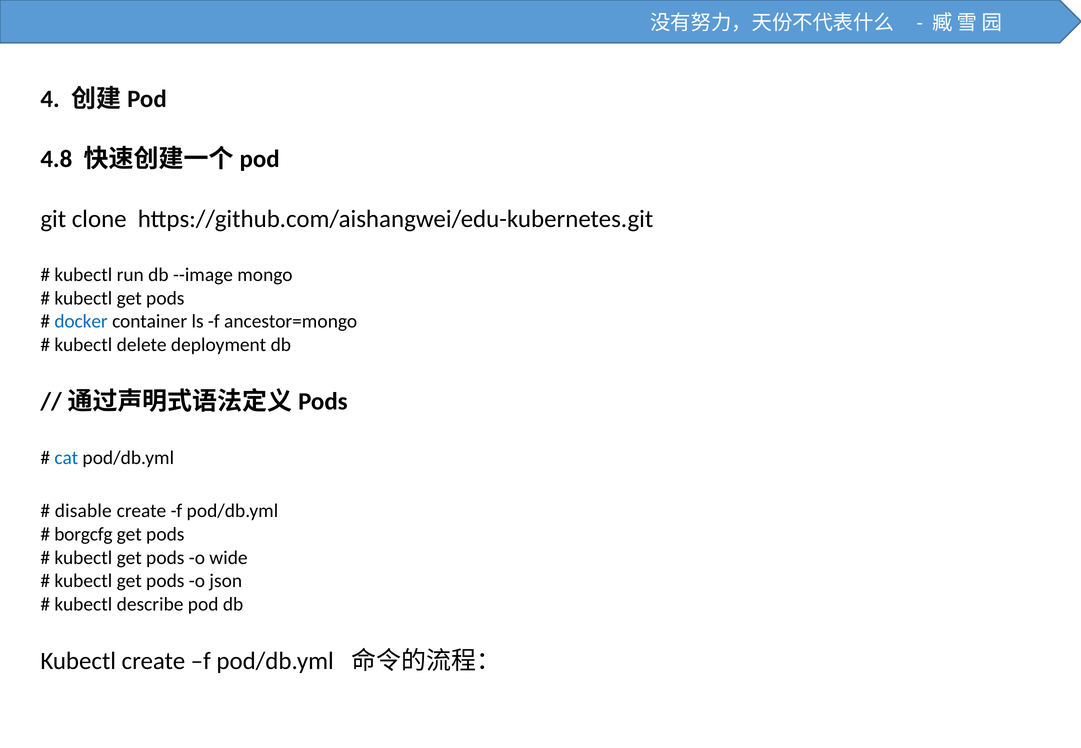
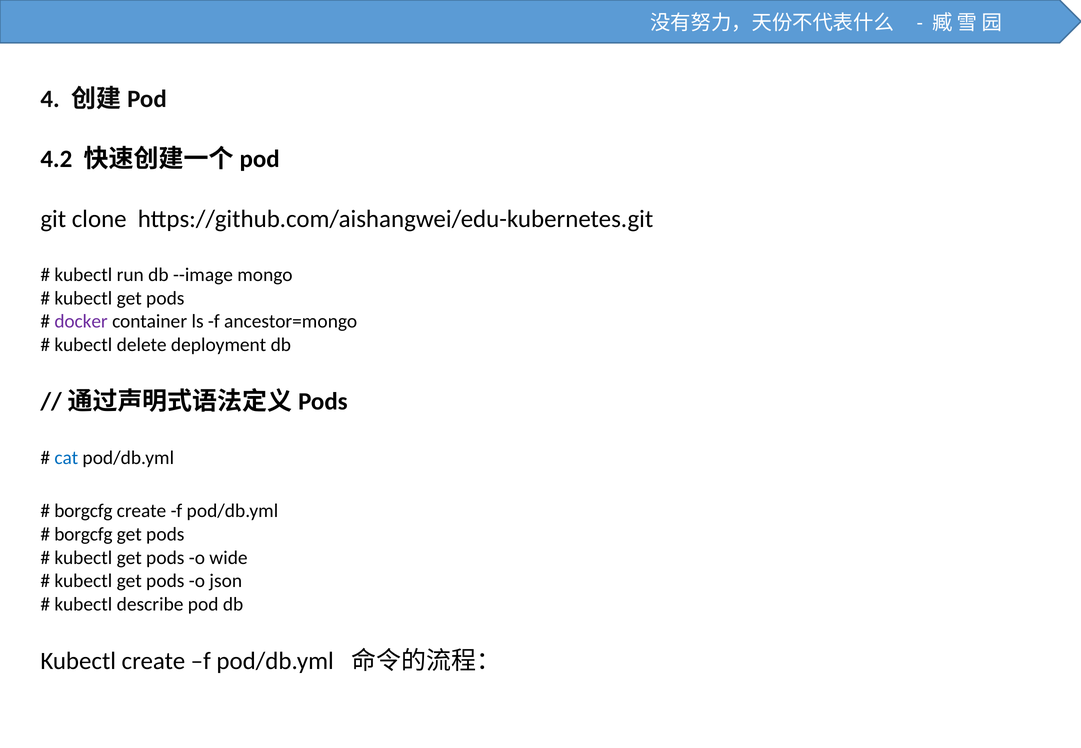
4.8: 4.8 -> 4.2 (56, 159)
docker colour: blue -> purple (81, 322)
disable: disable -> borgcfg (83, 511)
